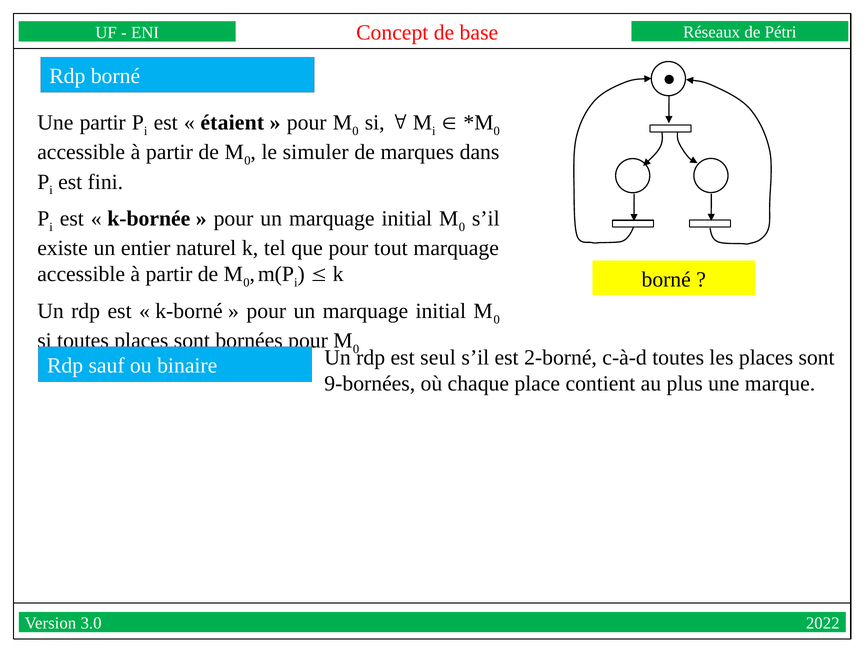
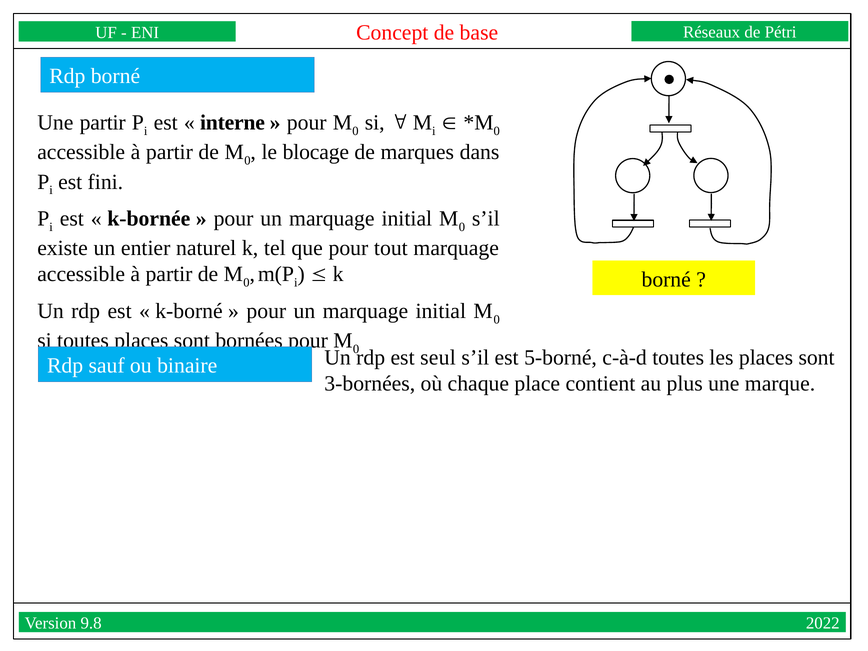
étaient: étaient -> interne (232, 123)
simuler: simuler -> blocage (316, 152)
2-borné: 2-borné -> 5-borné (561, 357)
9-bornées: 9-bornées -> 3-bornées (370, 383)
3.0: 3.0 -> 9.8 (91, 623)
